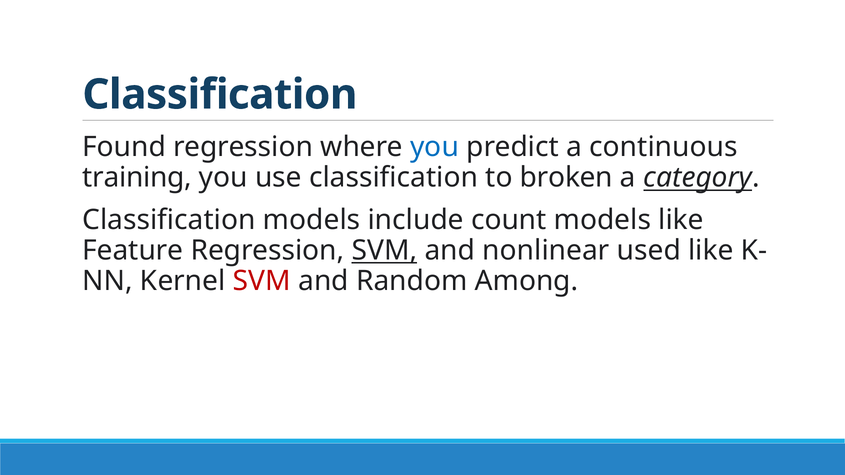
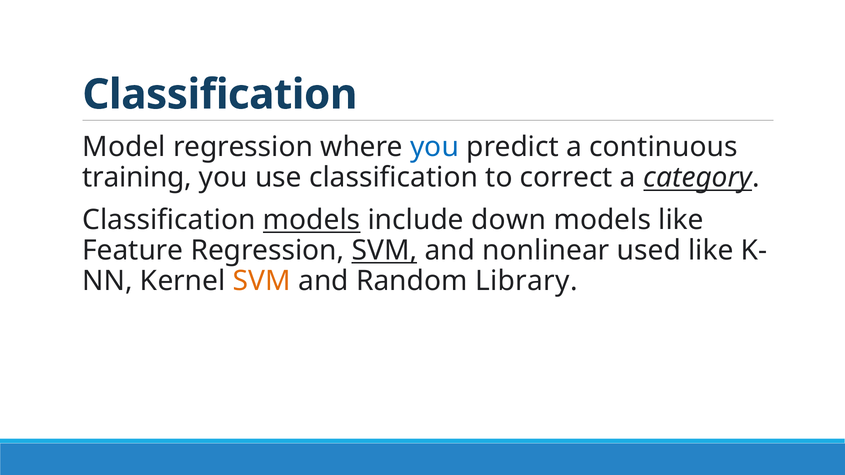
Found: Found -> Model (124, 147)
broken: broken -> correct (566, 178)
models underline: none -> present (312, 220)
count: count -> down (509, 220)
SVM colour: red -> orange (262, 281)
Among: Among -> Library (526, 281)
